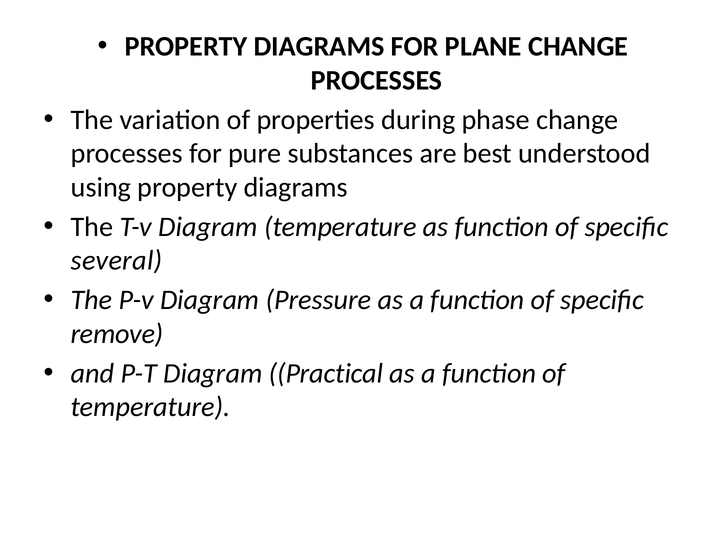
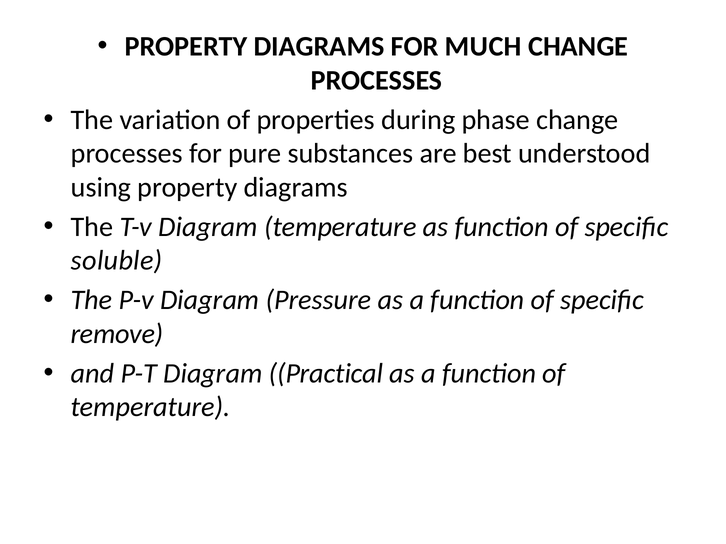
PLANE: PLANE -> MUCH (483, 47)
several: several -> soluble (117, 261)
